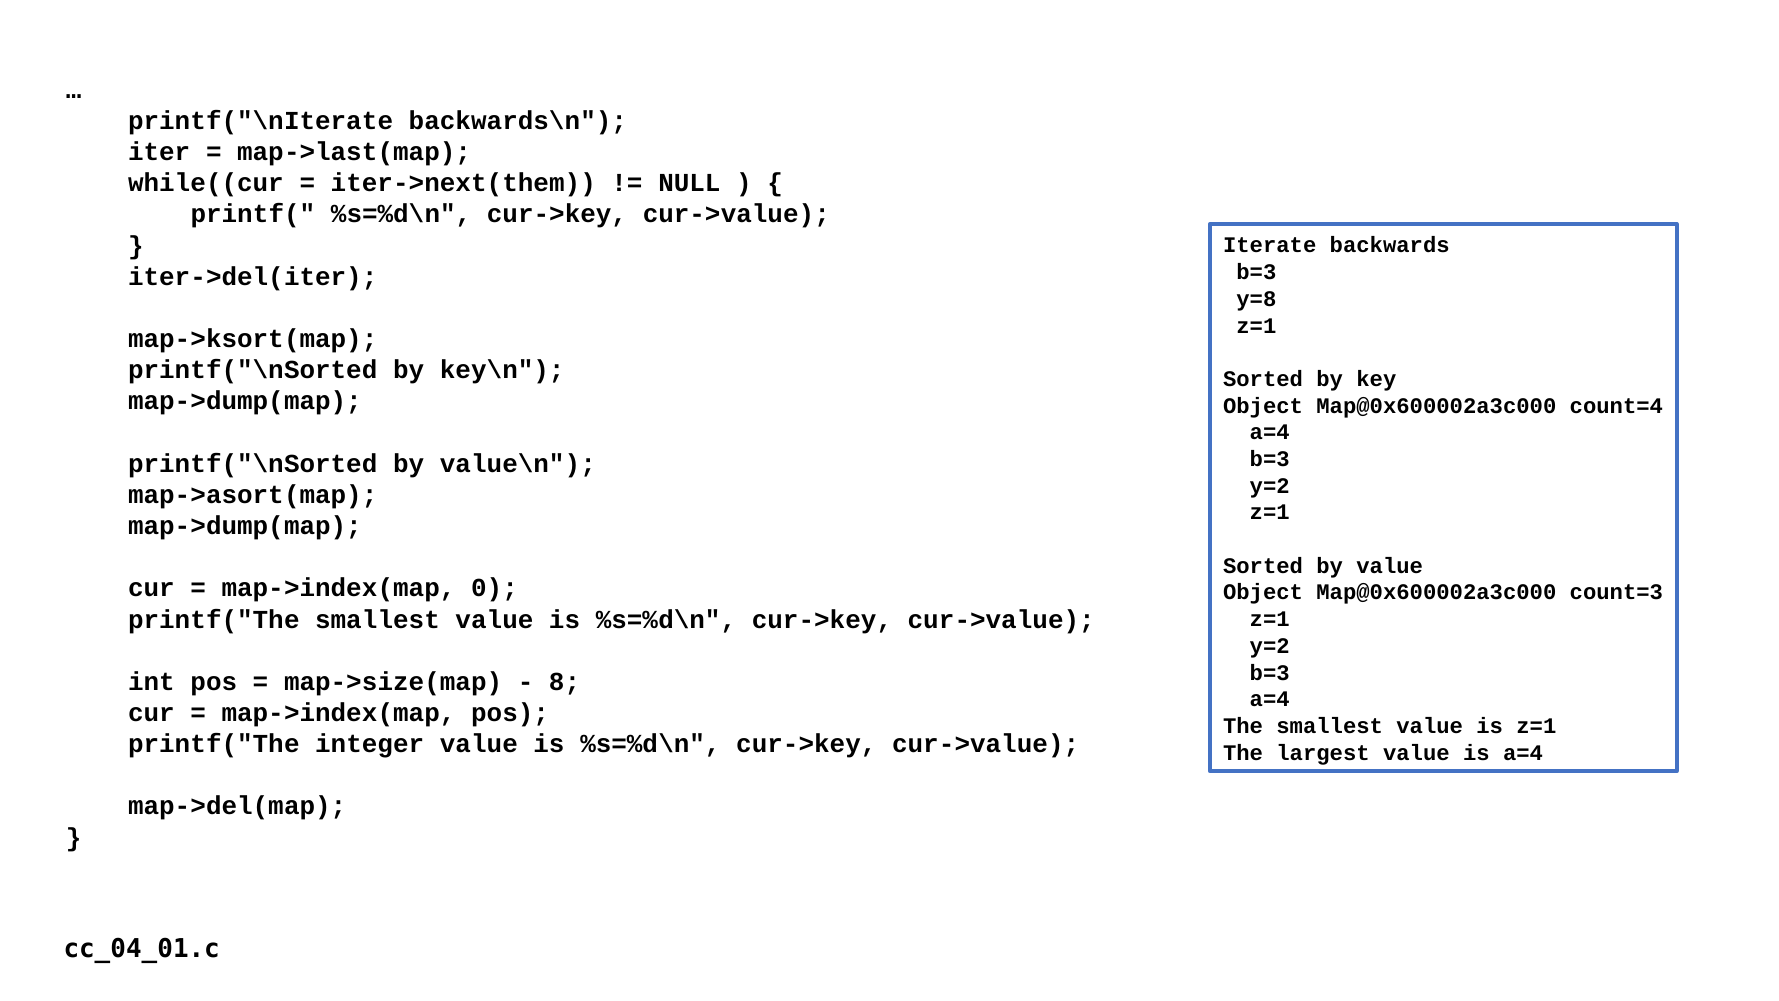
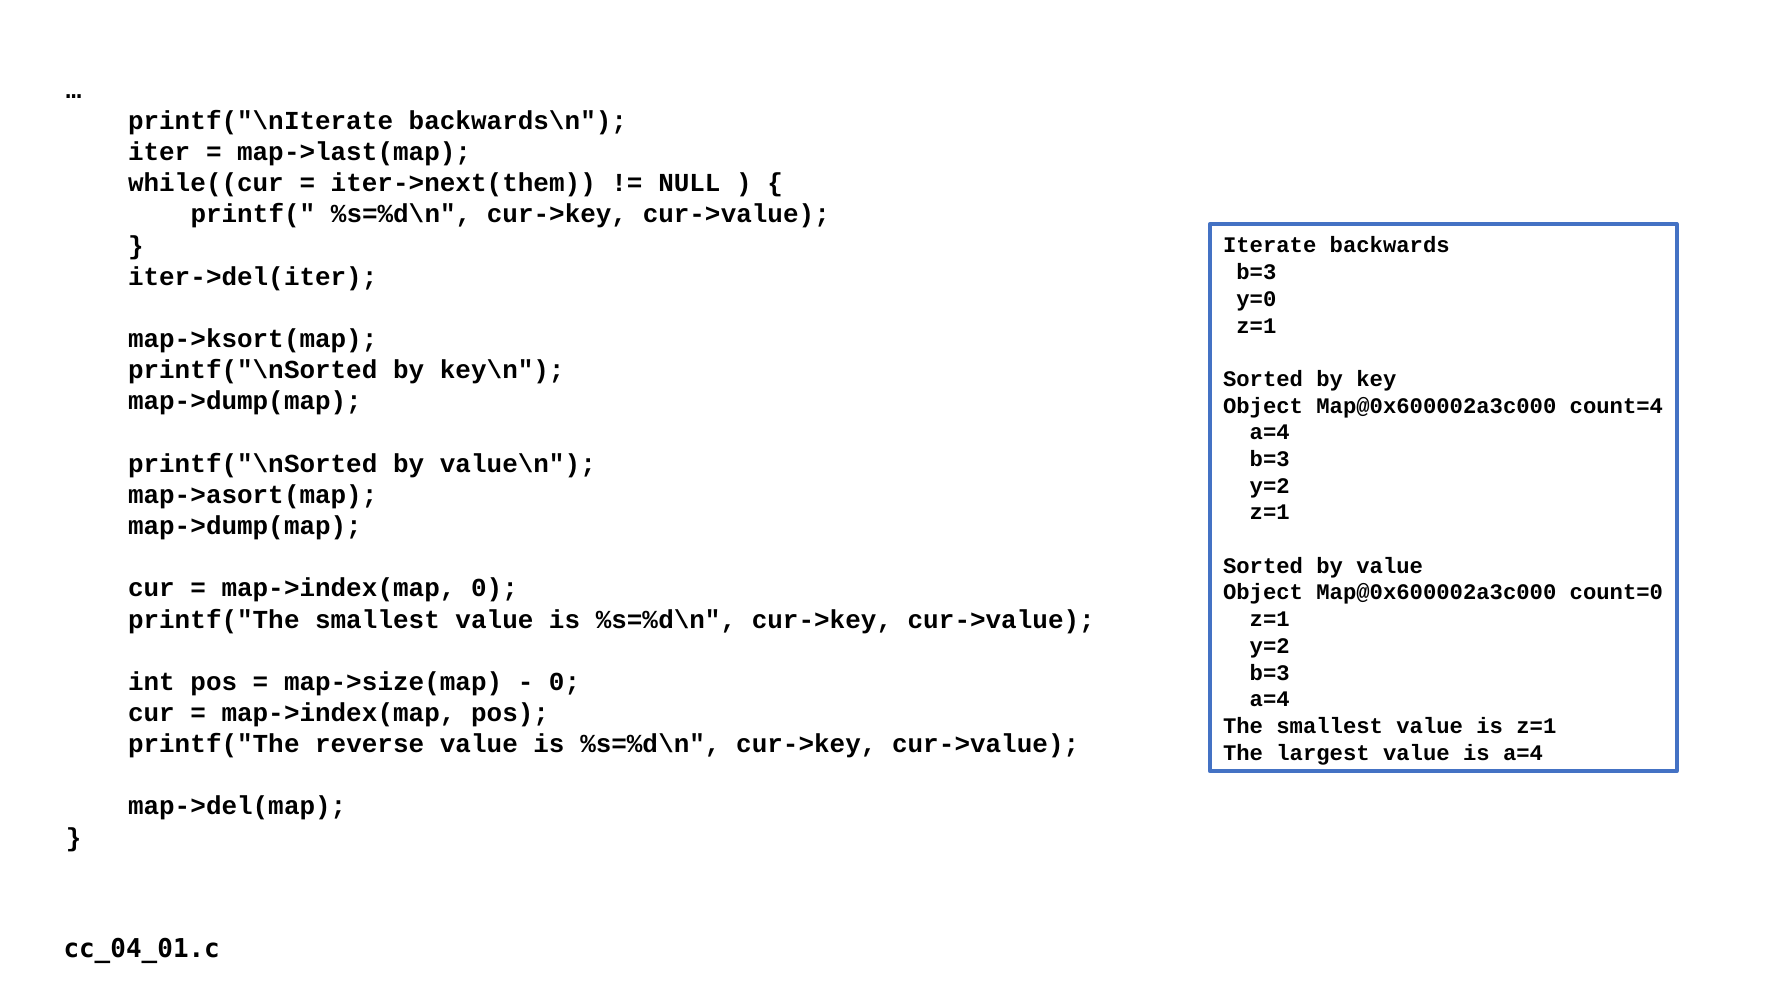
y=8: y=8 -> y=0 (1256, 299)
count=3: count=3 -> count=0 (1616, 592)
8: 8 -> 0 (565, 682)
integer: integer -> reverse (370, 744)
